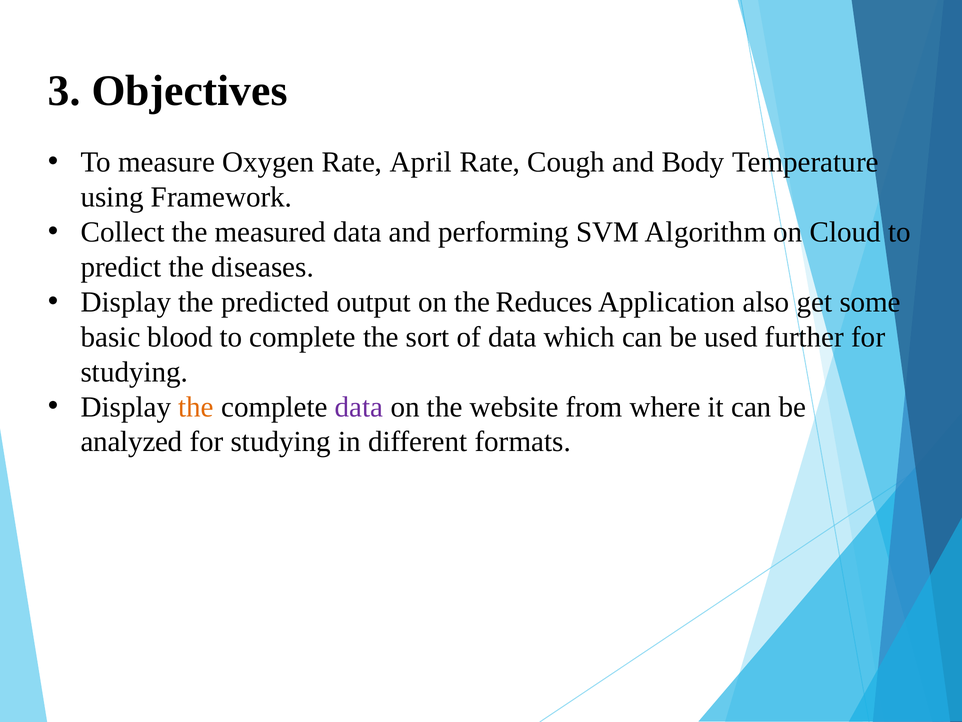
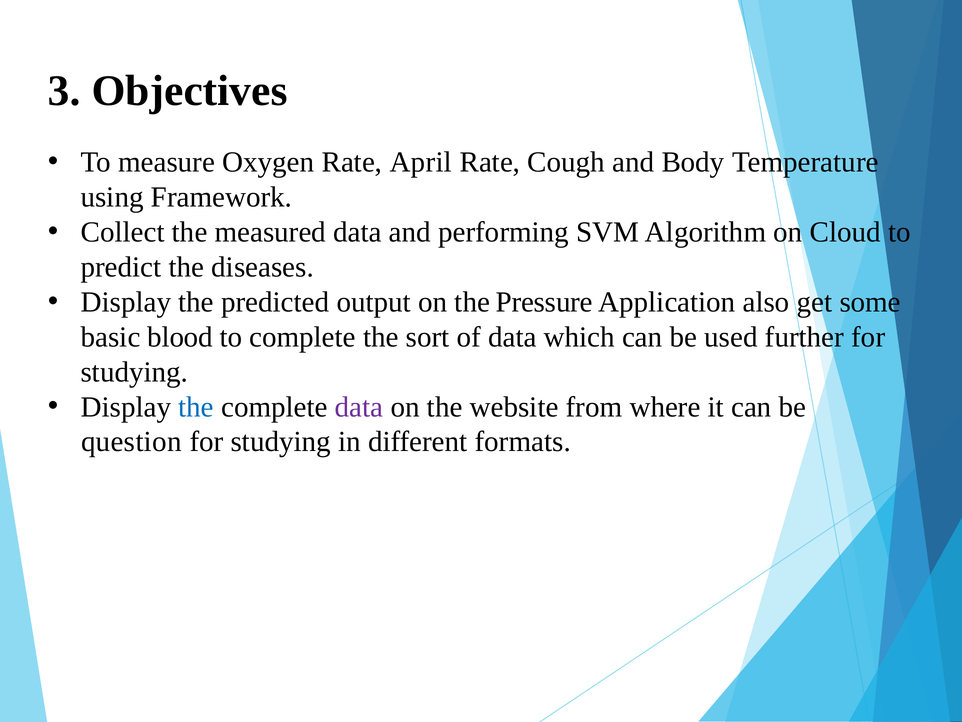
Reduces: Reduces -> Pressure (544, 302)
the colour: orange -> blue (196, 407)
analyzed: analyzed -> question (131, 441)
